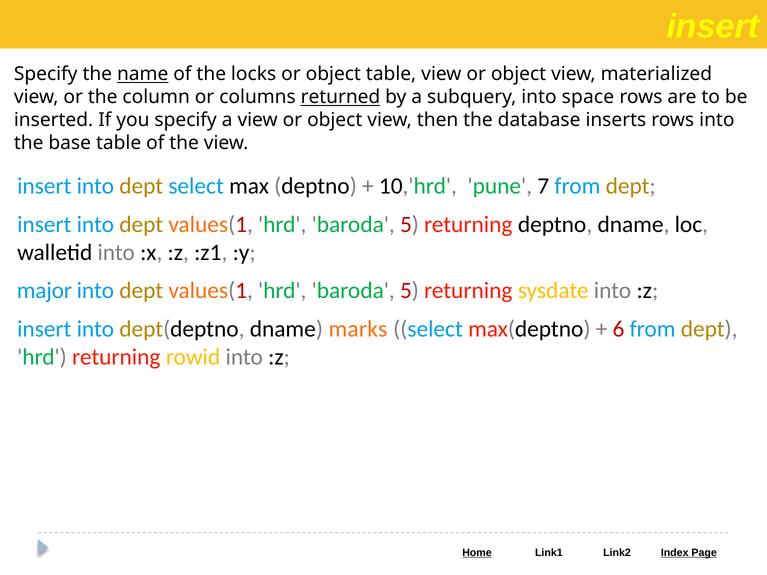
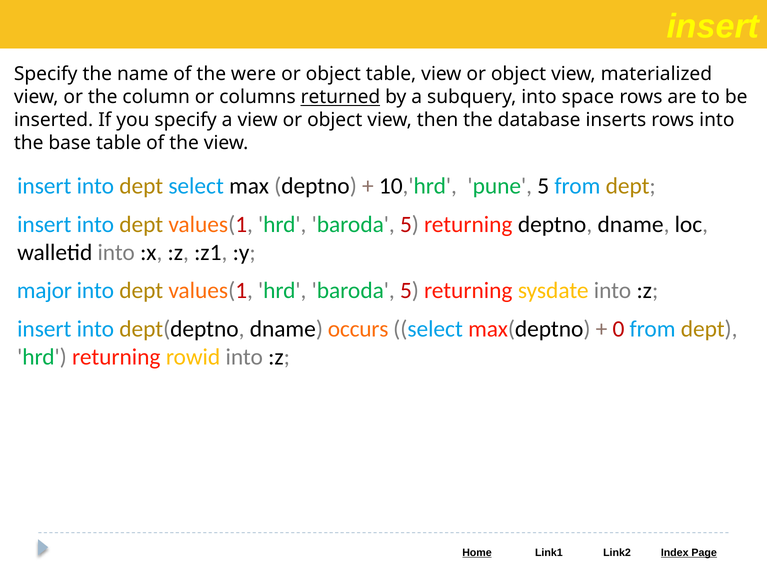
name underline: present -> none (143, 74)
locks: locks -> were (254, 74)
pune 7: 7 -> 5 (543, 186)
marks: marks -> occurs (358, 329)
6: 6 -> 0 (619, 329)
